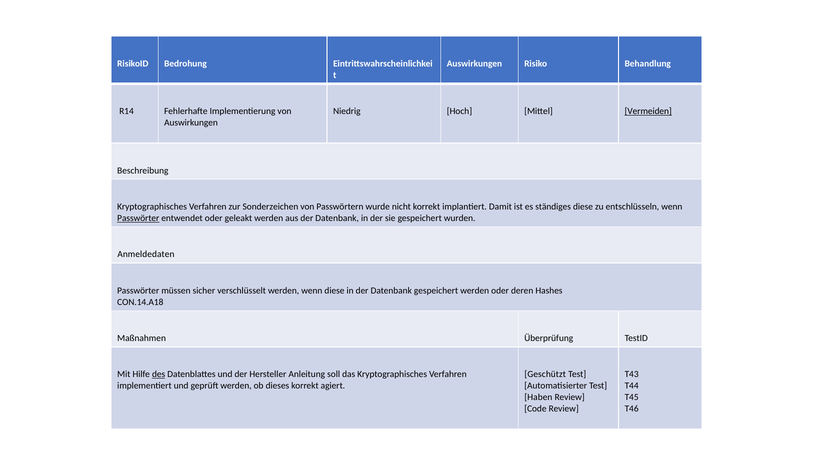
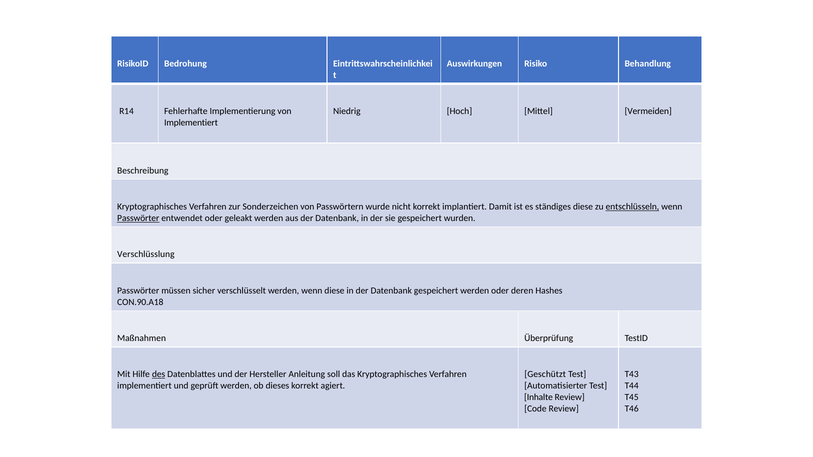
Vermeiden underline: present -> none (648, 111)
Auswirkungen: Auswirkungen -> Implementiert (191, 123)
entschlüsseln underline: none -> present (632, 207)
Anmeldedaten: Anmeldedaten -> Verschlüsslung (146, 255)
CON.14.A18: CON.14.A18 -> CON.90.A18 (140, 302)
Haben: Haben -> Inhalte (538, 398)
